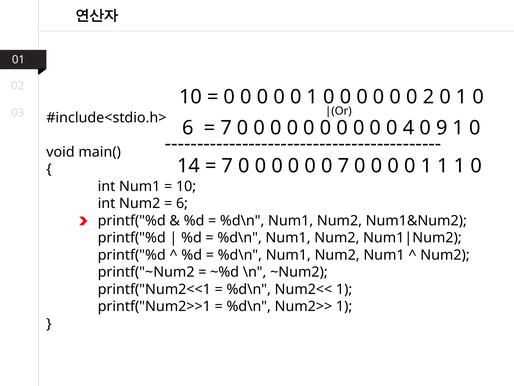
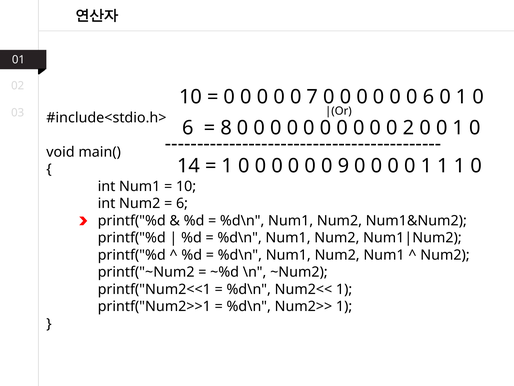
1: 1 -> 7 (312, 97)
0 0 2: 2 -> 6 (428, 97)
7: 7 -> 8 (226, 128)
4: 4 -> 2 (409, 128)
9: 9 -> 0 (442, 128)
7: 7 -> 1 (227, 166)
0 7: 7 -> 9 (343, 166)
